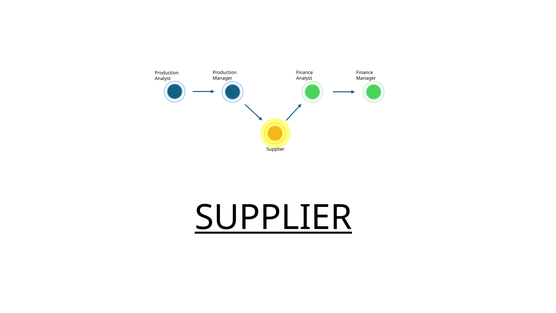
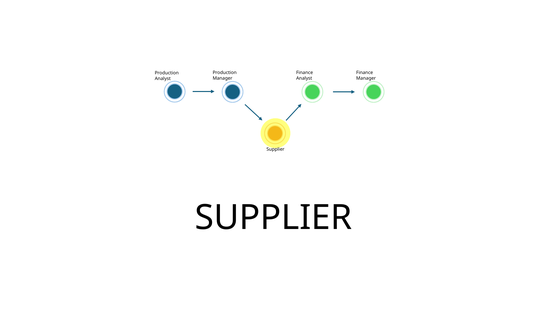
SUPPLIER underline: present -> none (273, 218)
